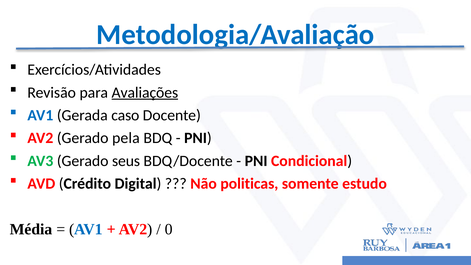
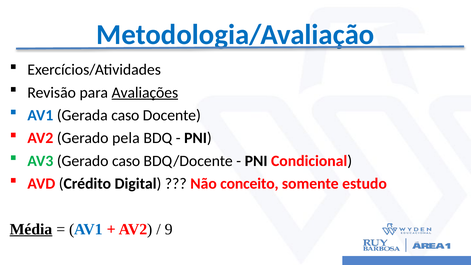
Gerado seus: seus -> caso (126, 161)
politicas: politicas -> conceito (249, 184)
Média underline: none -> present (31, 229)
0: 0 -> 9 (169, 229)
